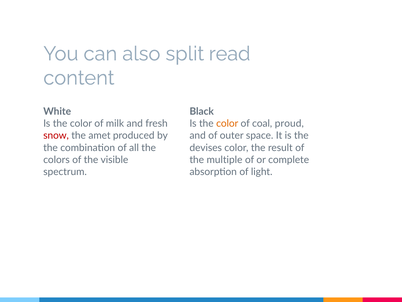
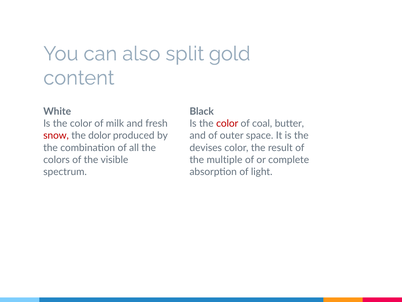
read: read -> gold (230, 54)
color colour: orange -> red (227, 123)
proud: proud -> butter (289, 123)
amet: amet -> dolor (100, 135)
